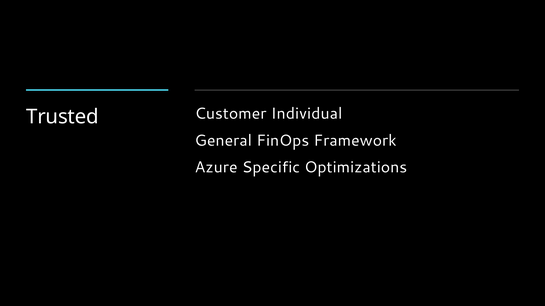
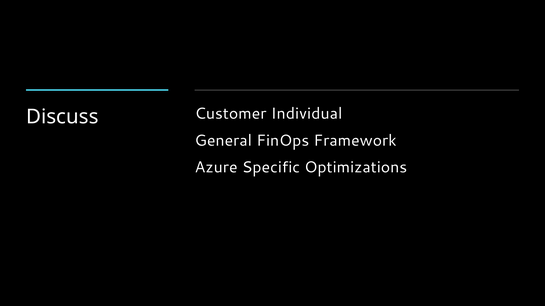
Trusted: Trusted -> Discuss (62, 117)
